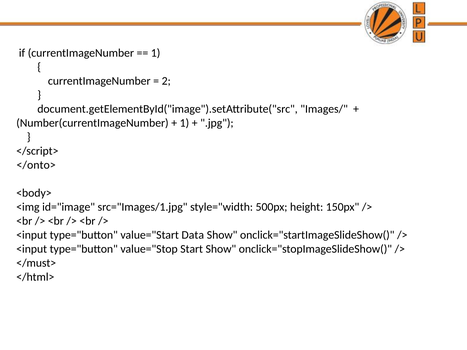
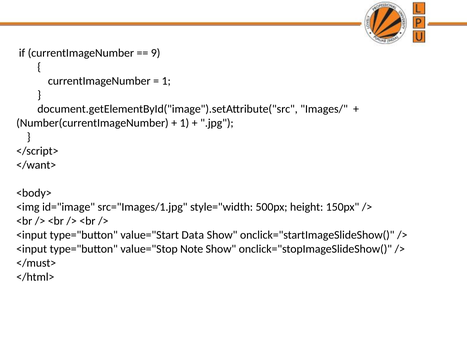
1: 1 -> 9 (156, 53)
2: 2 -> 1 (166, 81)
</onto>: </onto> -> </want> (36, 165)
Start: Start -> Note (192, 249)
